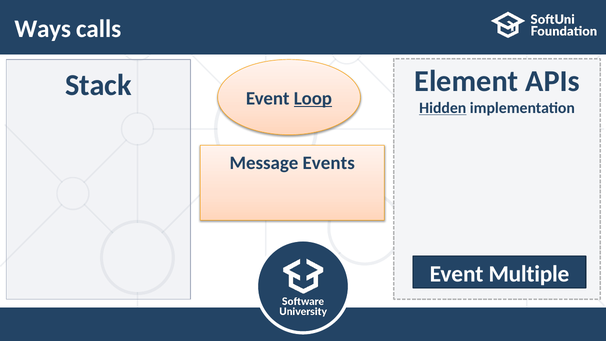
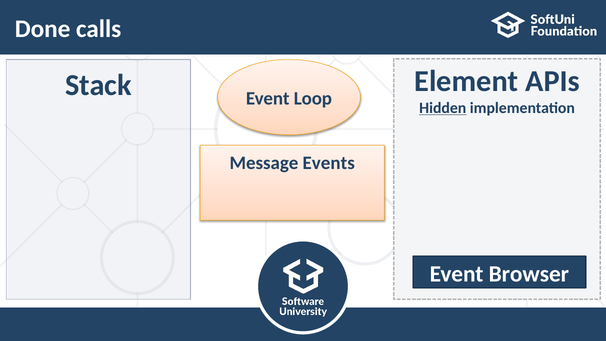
Ways: Ways -> Done (43, 29)
Loop underline: present -> none (313, 98)
Multiple: Multiple -> Browser (529, 274)
